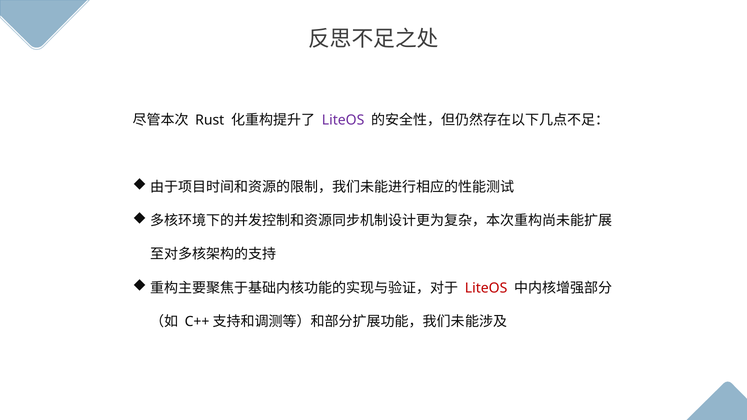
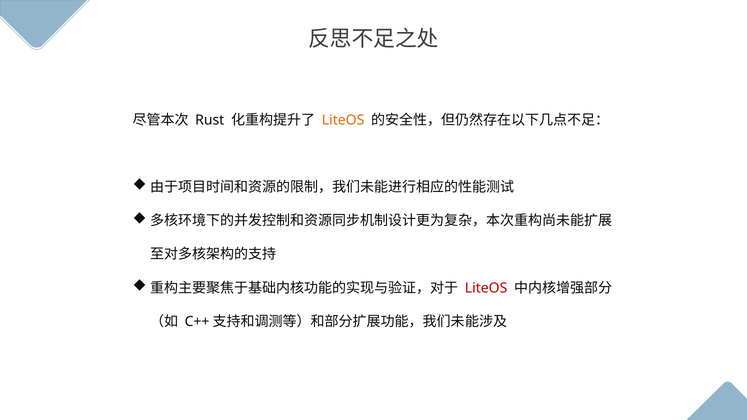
LiteOS colour: purple -> orange (343, 120)
